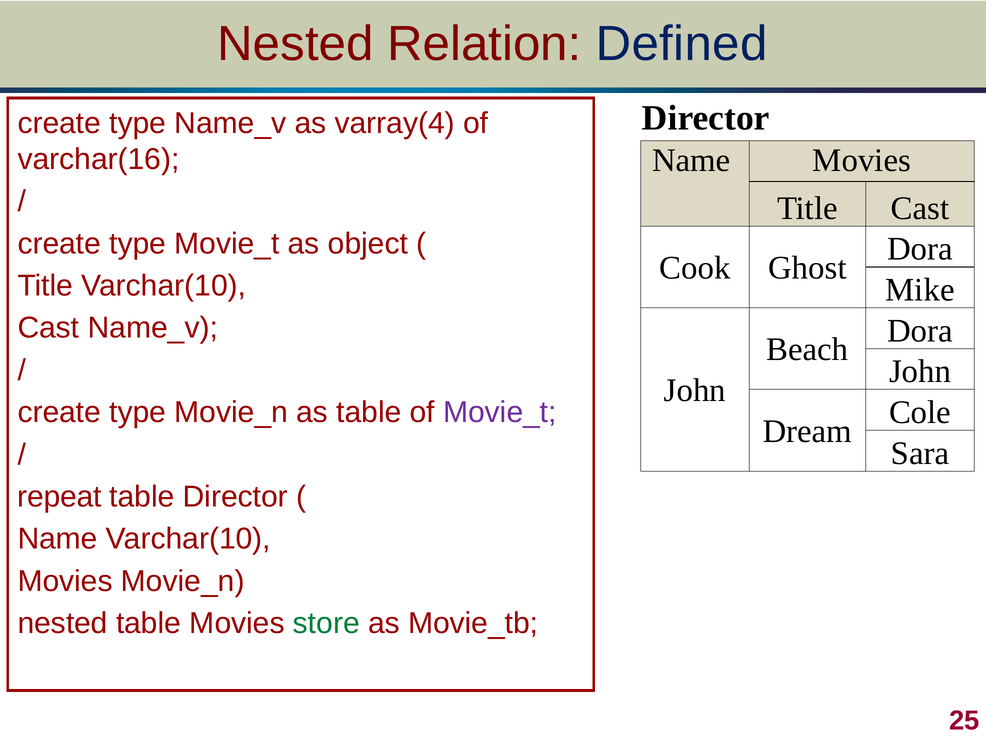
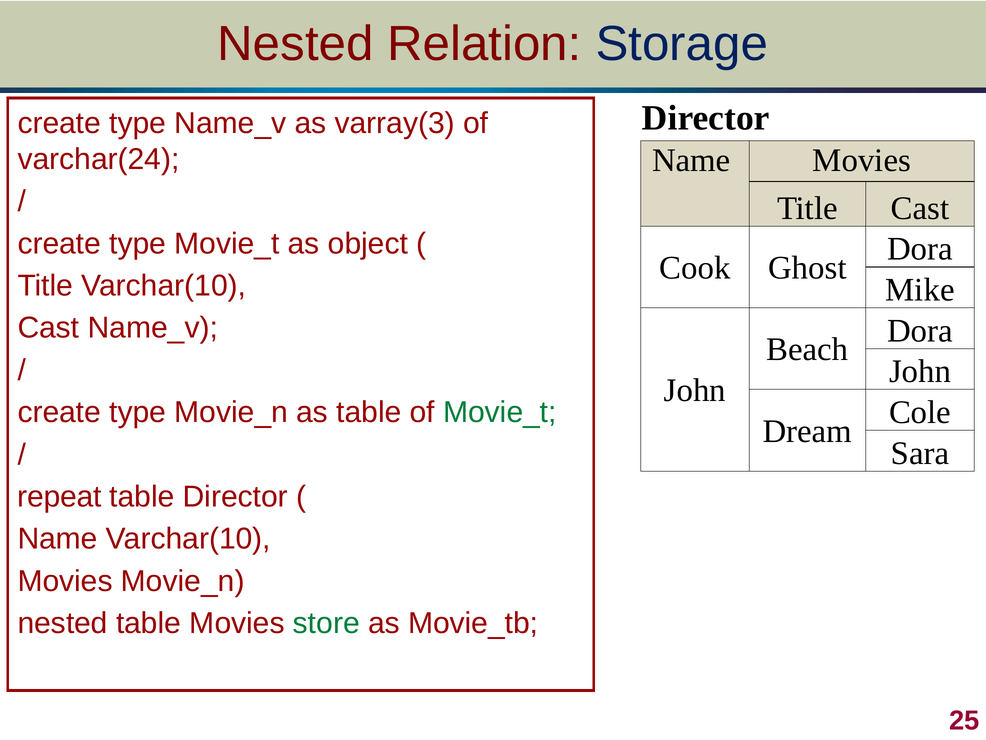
Defined: Defined -> Storage (682, 44)
varray(4: varray(4 -> varray(3 (395, 123)
varchar(16: varchar(16 -> varchar(24 (99, 159)
Movie_t colour: purple -> green (500, 412)
